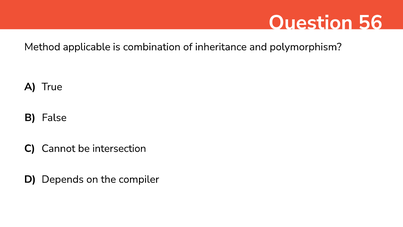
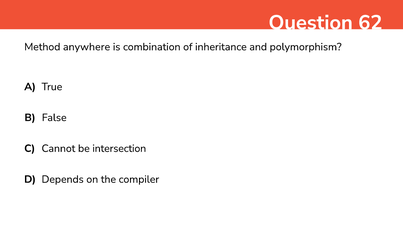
56: 56 -> 62 (370, 23)
applicable: applicable -> anywhere (87, 47)
